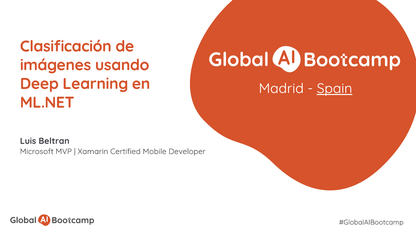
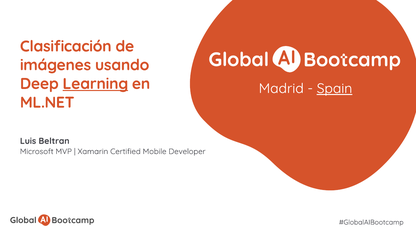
Learning underline: none -> present (95, 84)
